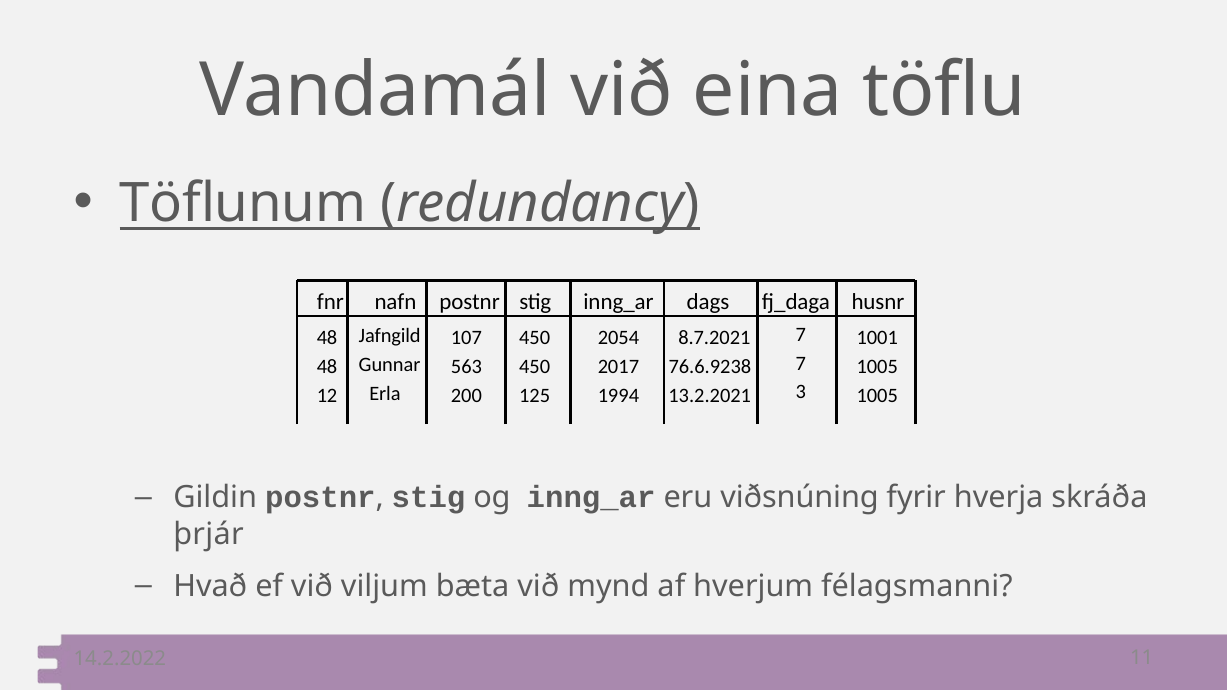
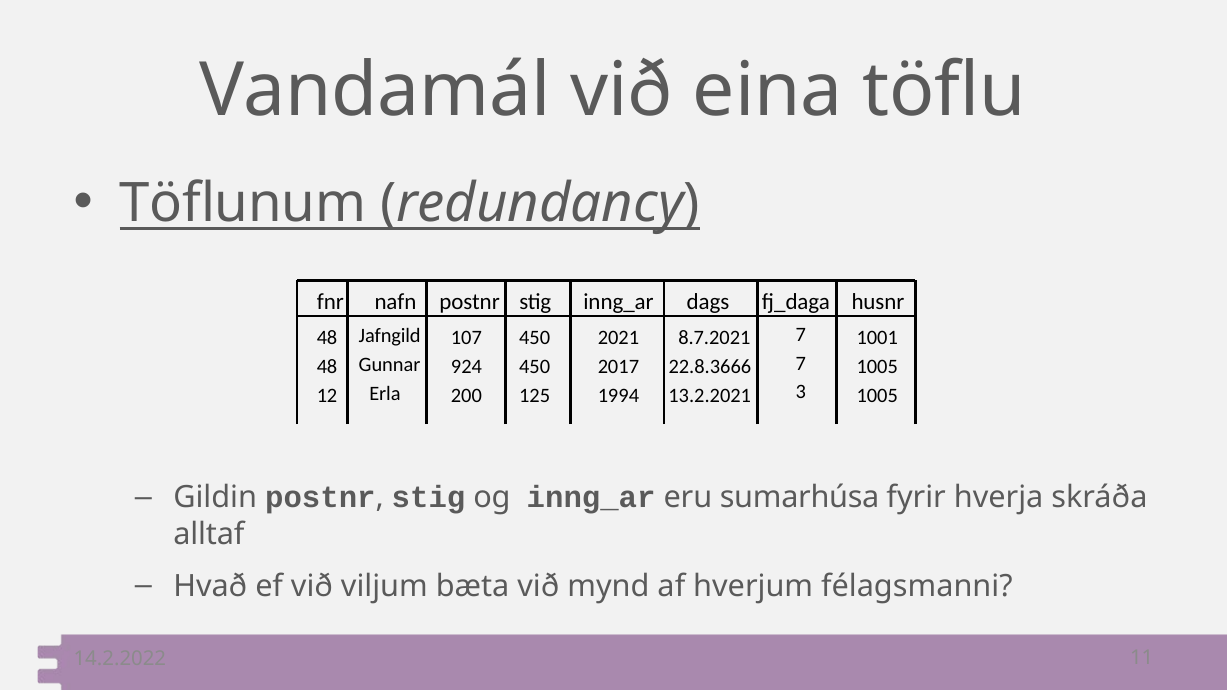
2054: 2054 -> 2021 (618, 338)
563: 563 -> 924 (466, 367)
76.6.9238: 76.6.9238 -> 22.8.3666 (710, 367)
viðsnúning: viðsnúning -> sumarhúsa (800, 498)
þrjár: þrjár -> alltaf (209, 534)
